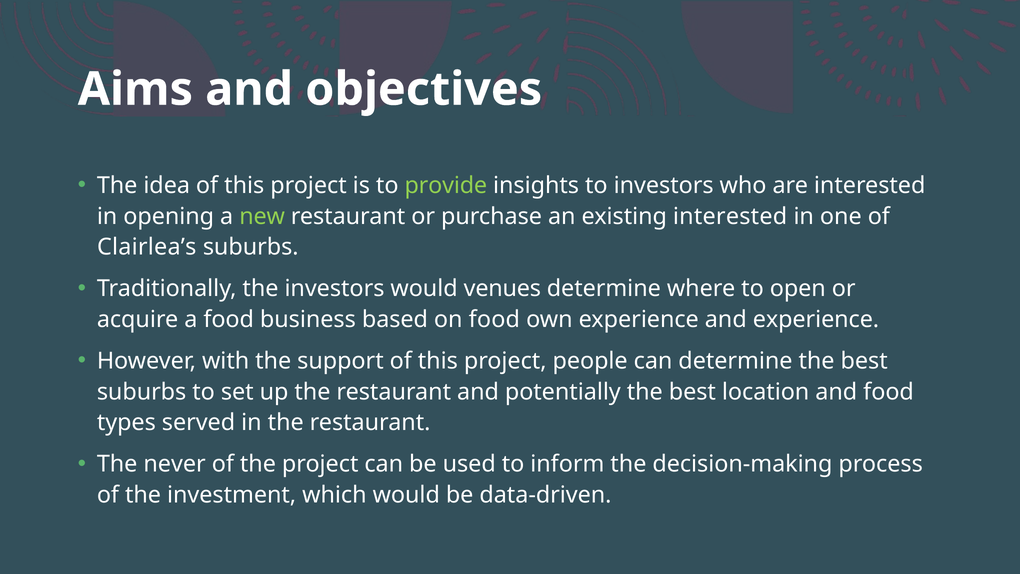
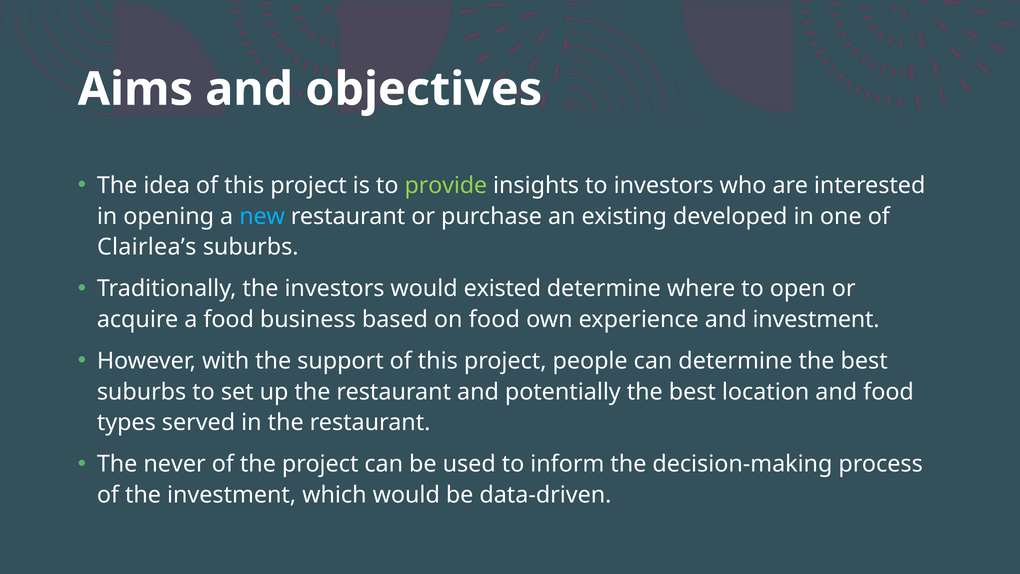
new colour: light green -> light blue (262, 216)
existing interested: interested -> developed (730, 216)
venues: venues -> existed (502, 289)
and experience: experience -> investment (816, 319)
